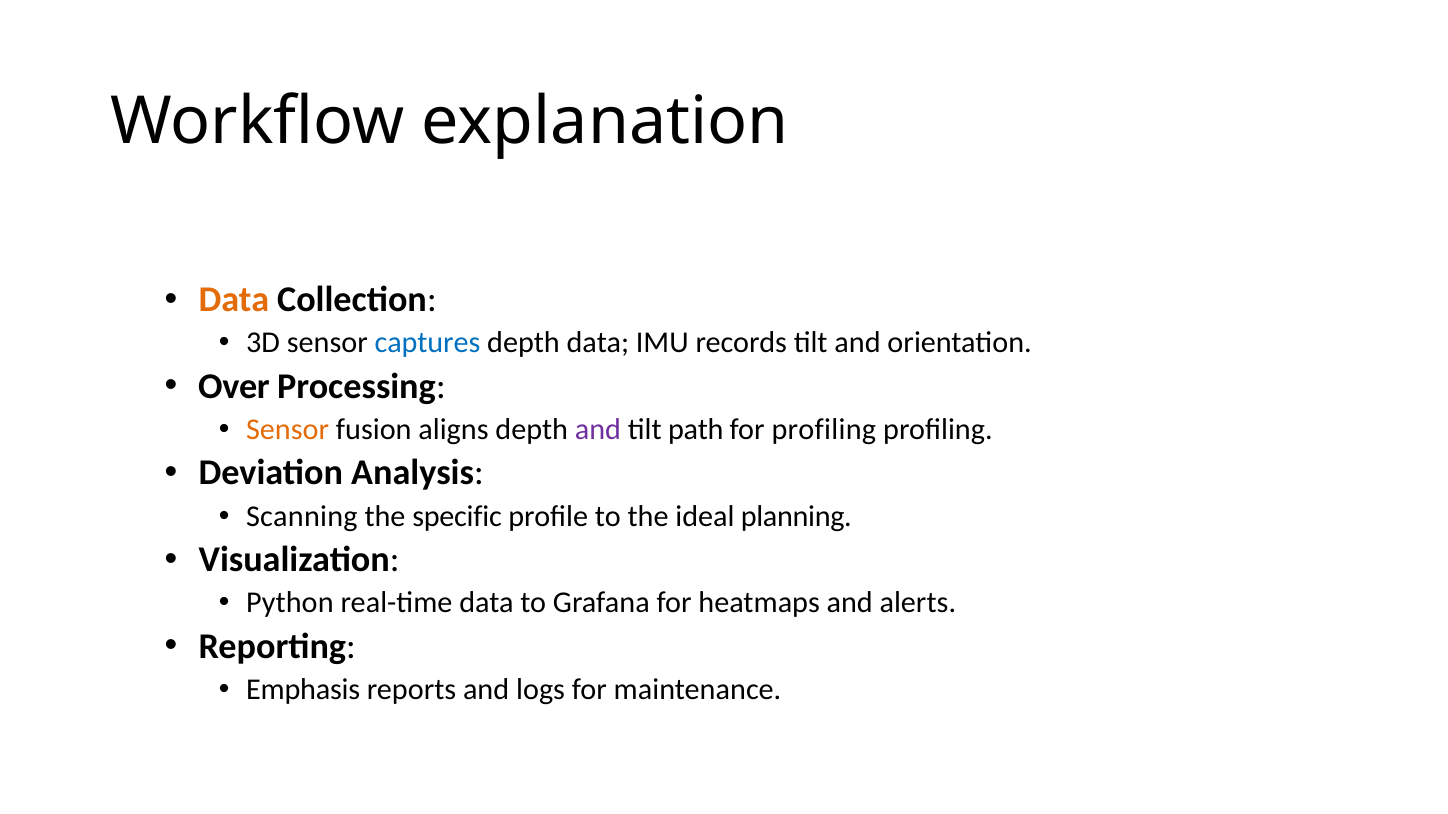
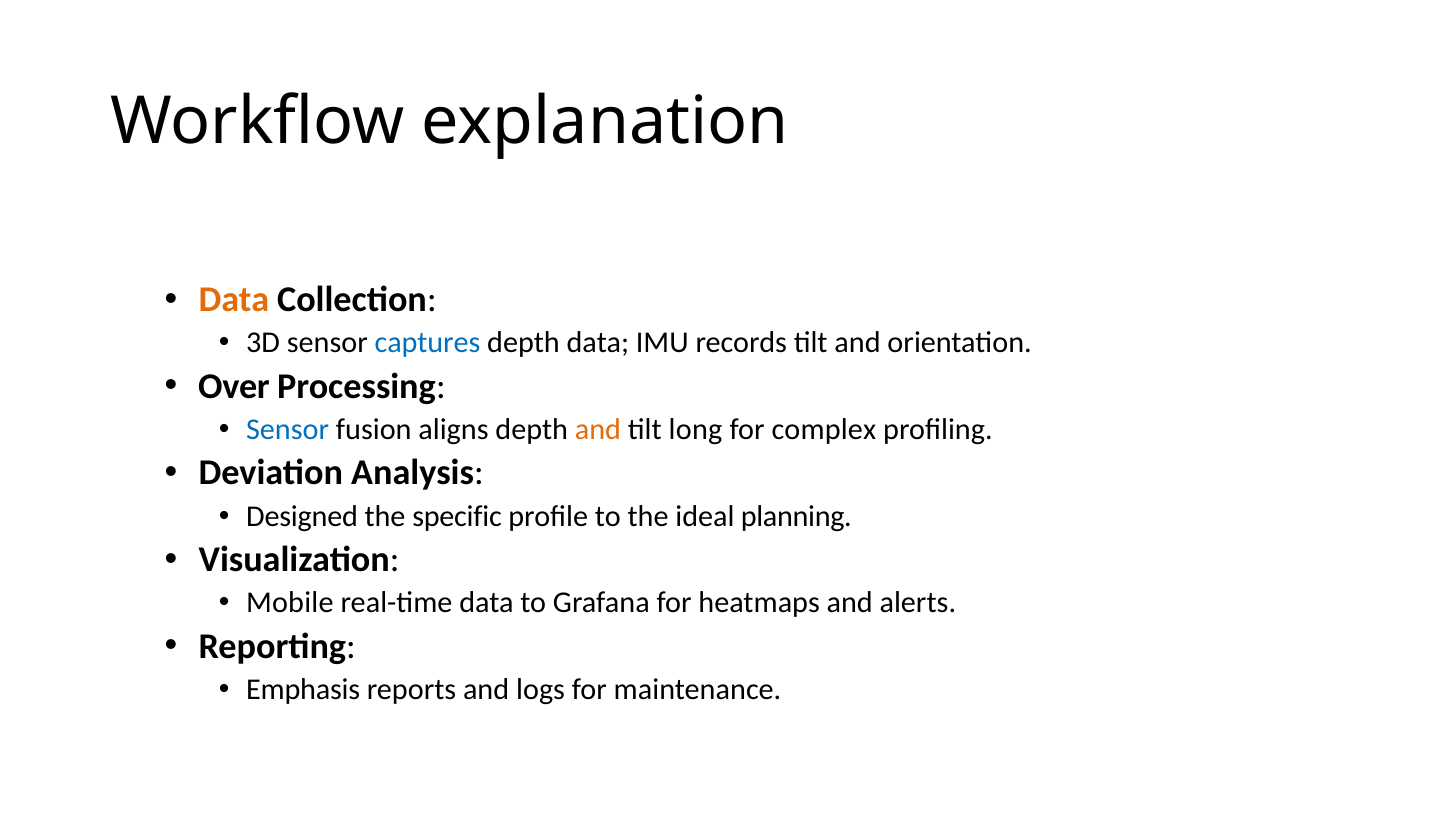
Sensor colour: orange -> blue (288, 430)
and colour: purple -> orange (598, 430)
path: path -> long (696, 430)
for profiling: profiling -> complex (824, 430)
Scanning: Scanning -> Designed (302, 517)
Python: Python -> Mobile (290, 603)
